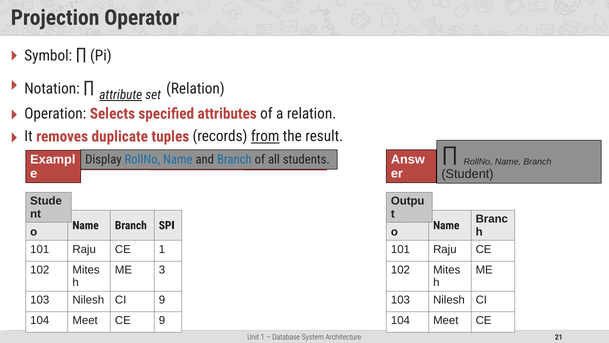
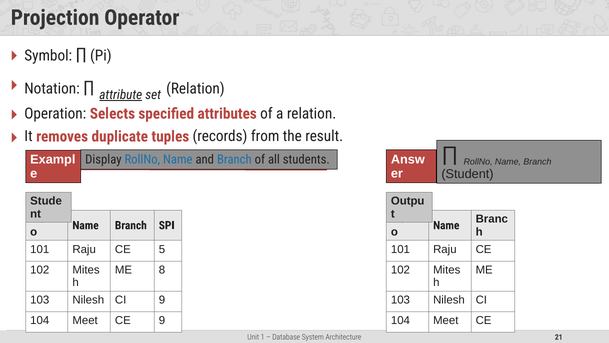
from underline: present -> none (265, 136)
CE 1: 1 -> 5 (162, 249)
3: 3 -> 8 (162, 270)
